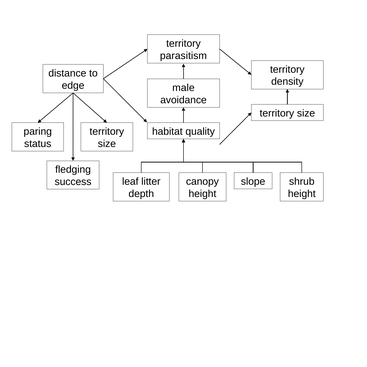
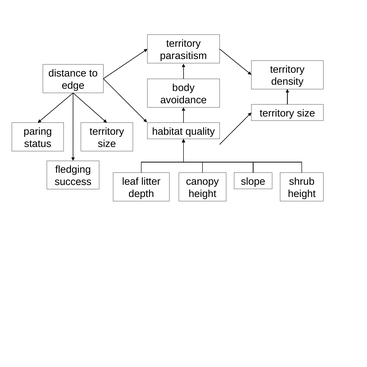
male: male -> body (183, 88)
